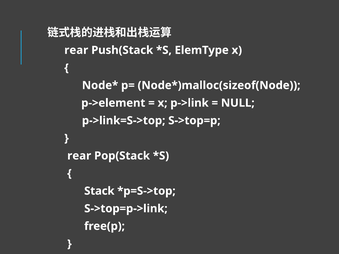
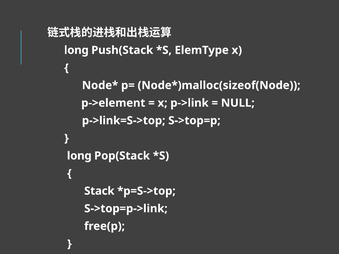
rear: rear -> long (76, 50)
rear: rear -> long (79, 156)
